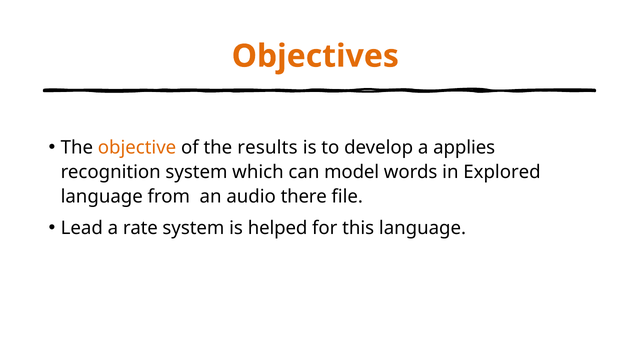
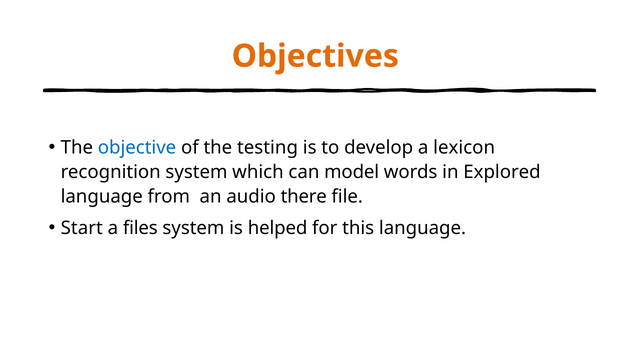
objective colour: orange -> blue (137, 147)
results: results -> testing (268, 147)
applies: applies -> lexicon (464, 147)
Lead: Lead -> Start (82, 228)
rate: rate -> files (140, 228)
